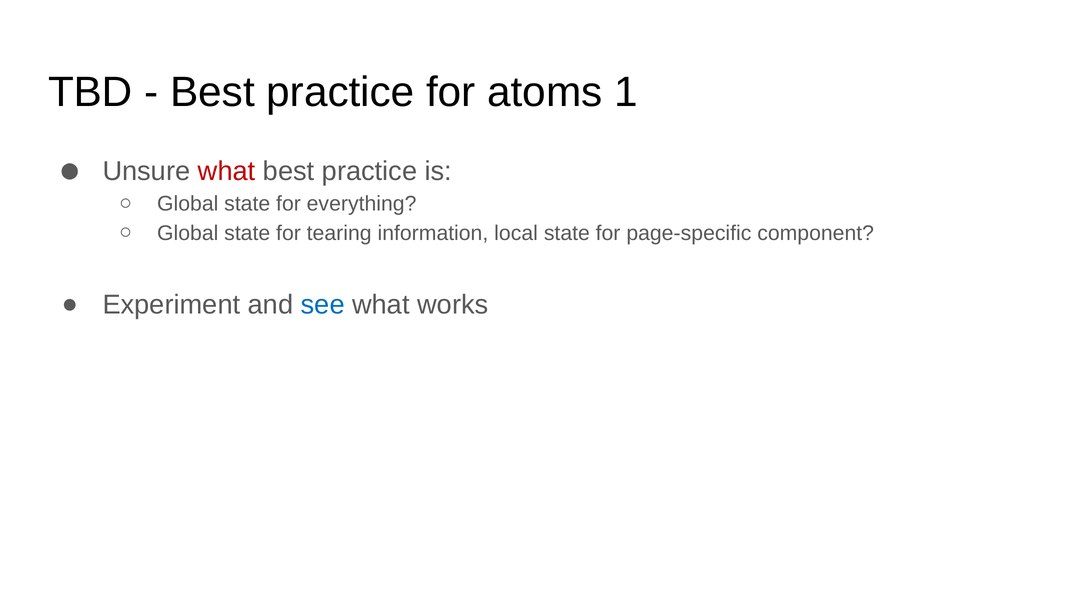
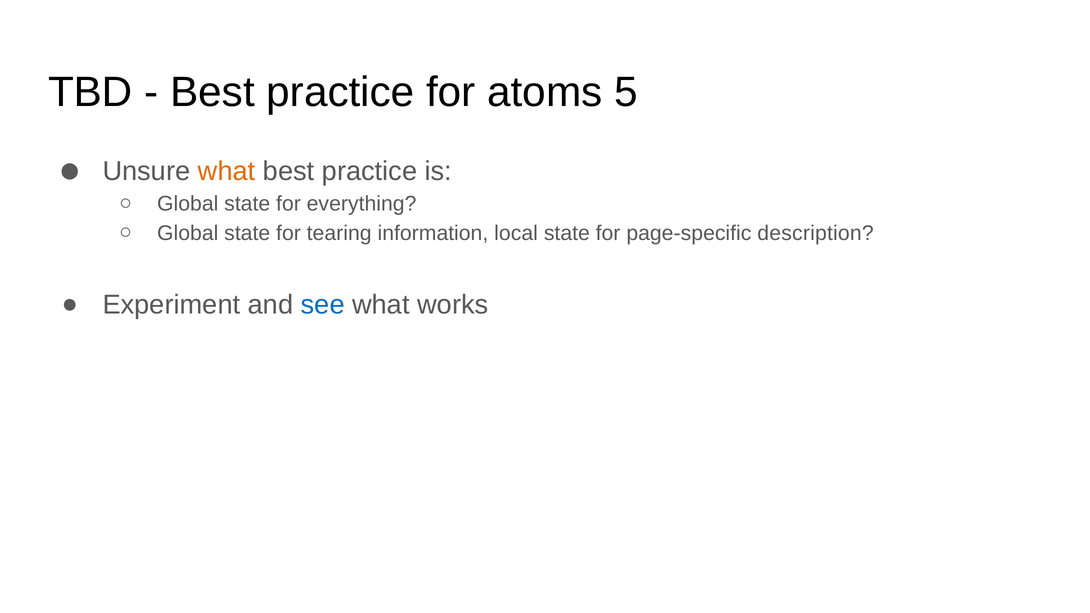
1: 1 -> 5 (626, 92)
what colour: red -> orange (227, 171)
component: component -> description (816, 233)
